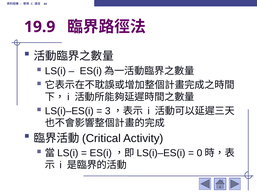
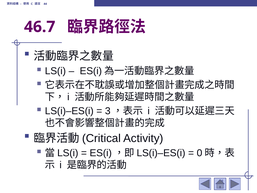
19.9: 19.9 -> 46.7 (40, 27)
